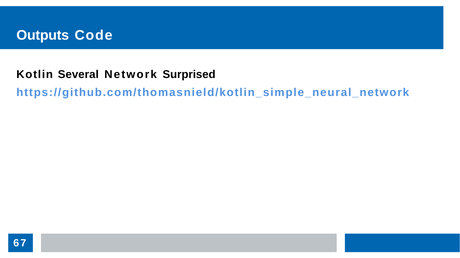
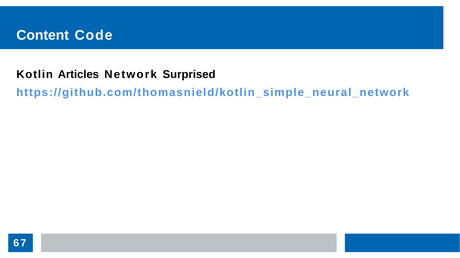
Outputs: Outputs -> Content (43, 35)
Several: Several -> Articles (78, 75)
